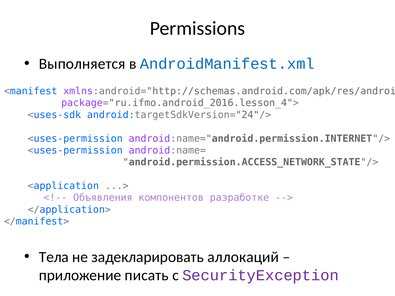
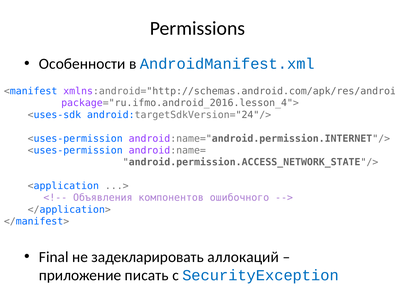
Выполняется: Выполняется -> Особенности (82, 64)
разработке: разработке -> ошибочного (239, 198)
Тела: Тела -> Final (54, 257)
SecurityException colour: purple -> blue (261, 276)
